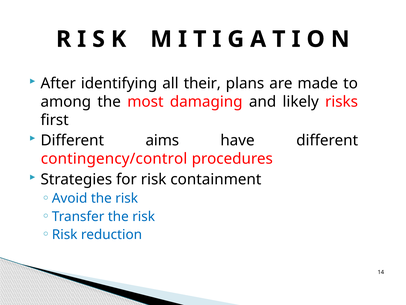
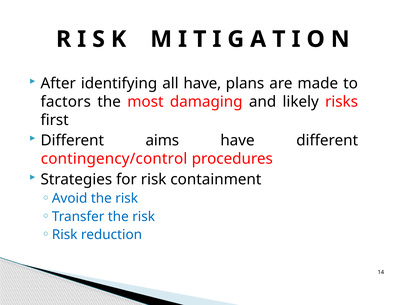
all their: their -> have (202, 83)
among: among -> factors (66, 102)
